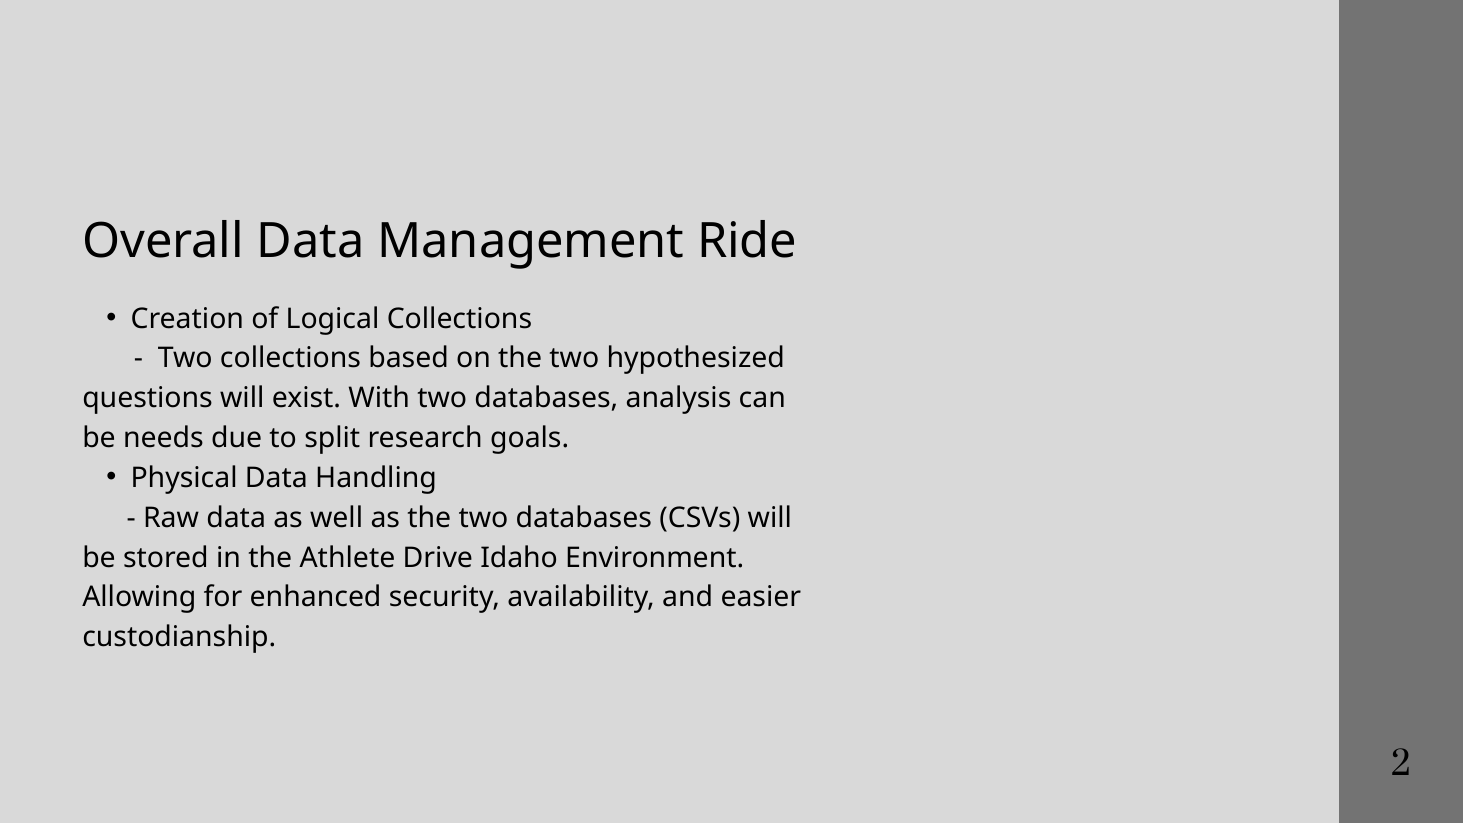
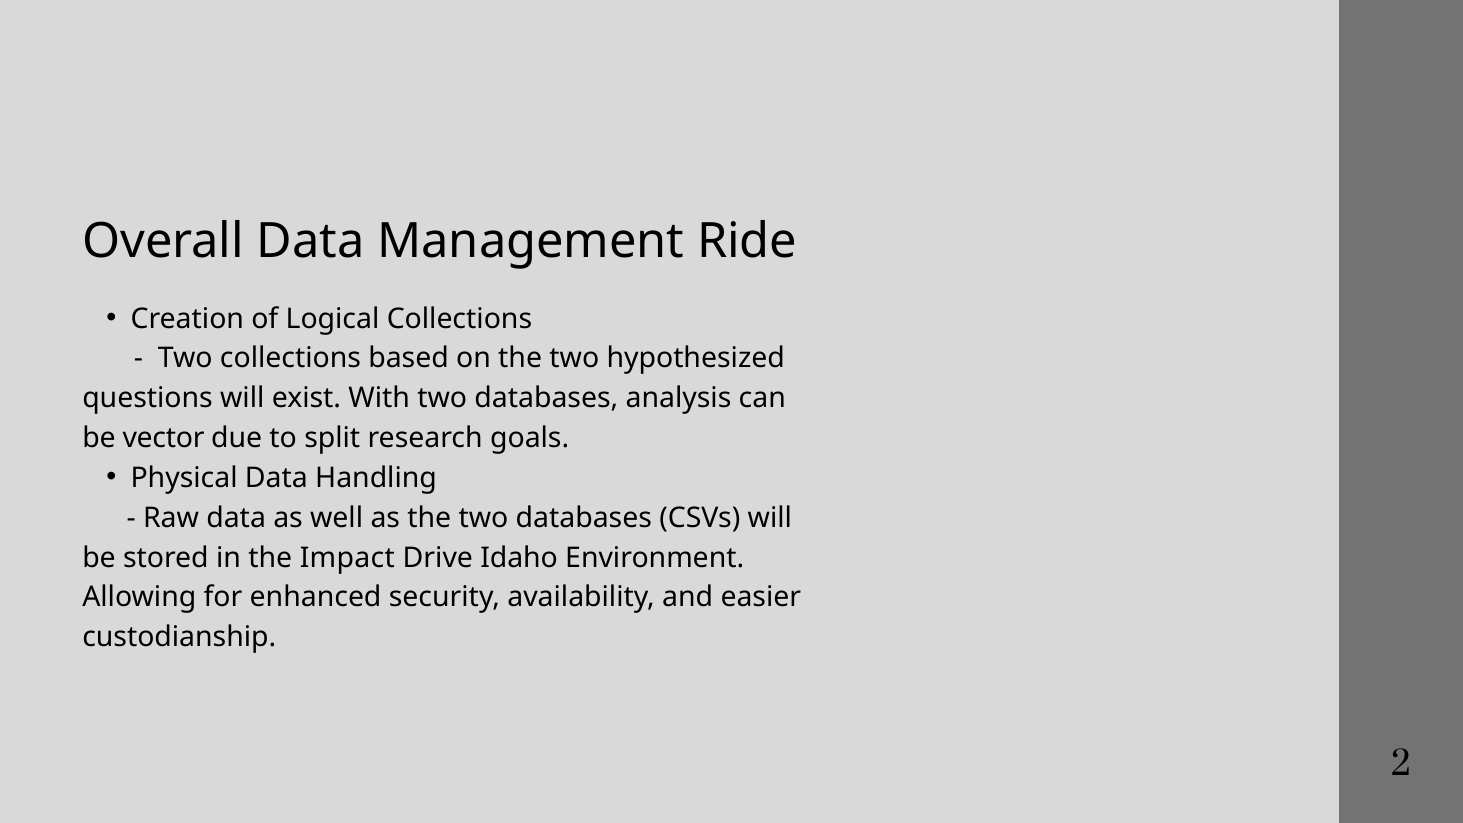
needs: needs -> vector (164, 438)
Athlete: Athlete -> Impact (347, 558)
